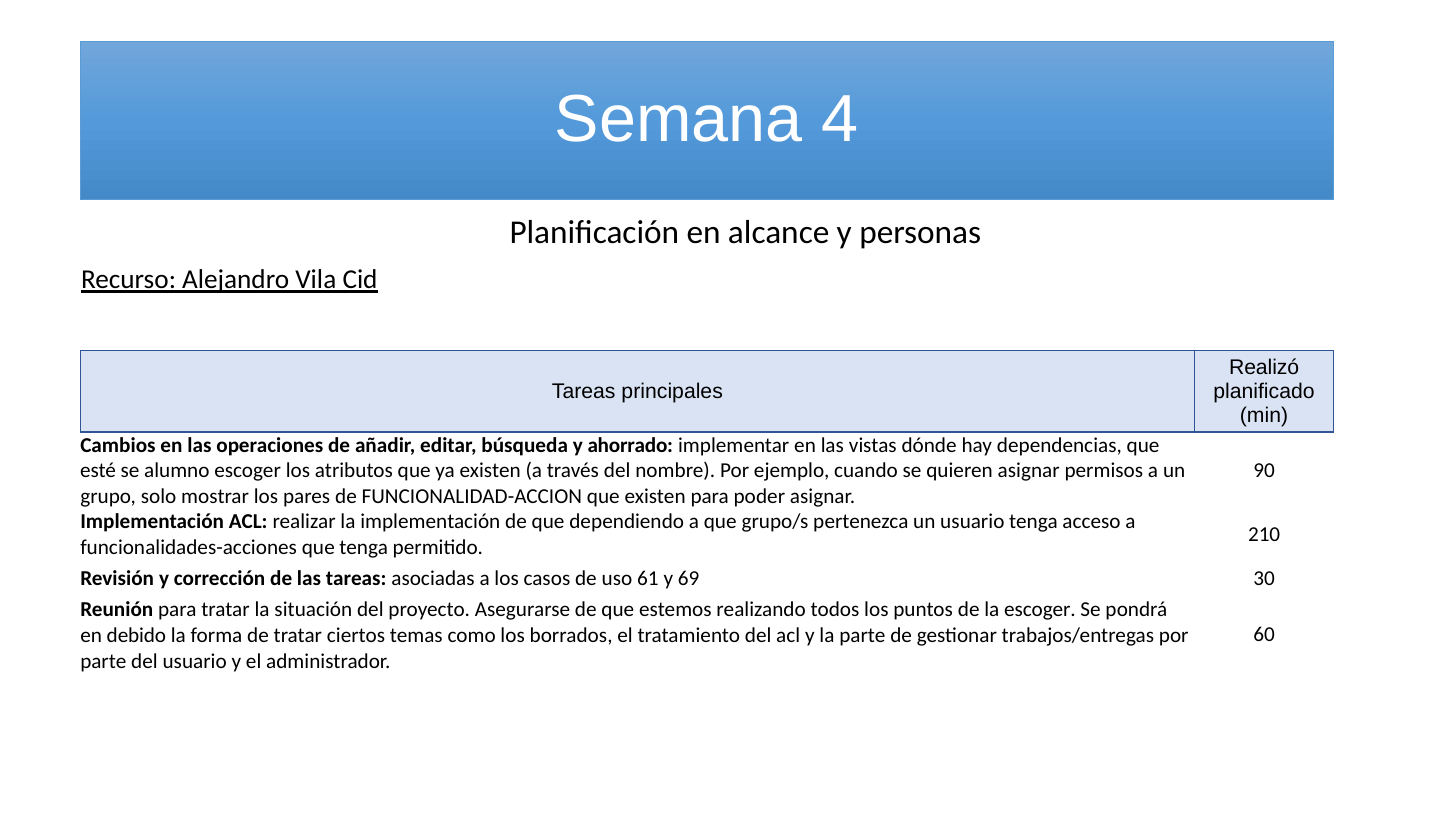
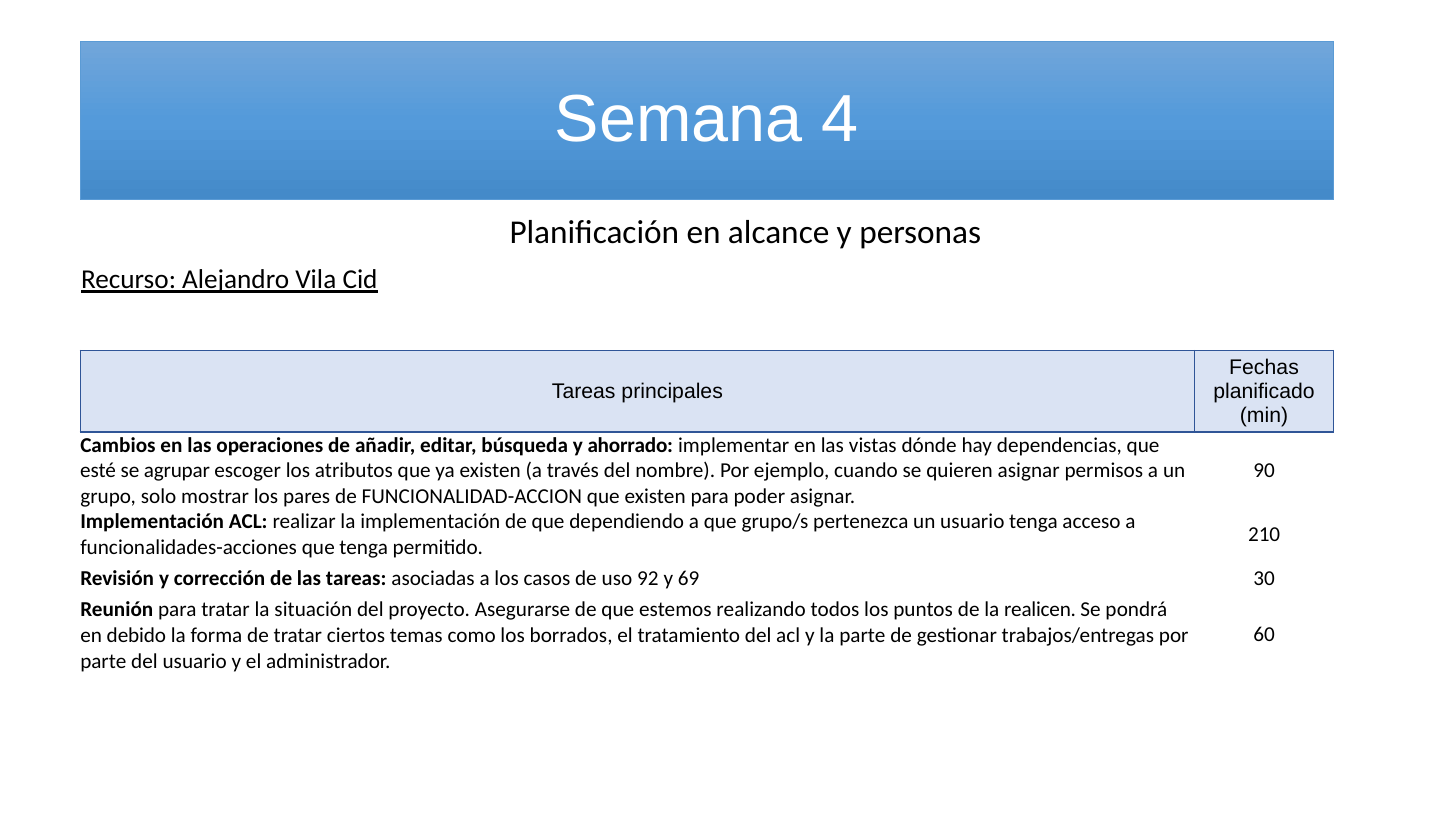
Realizó: Realizó -> Fechas (1264, 368)
alumno: alumno -> agrupar (177, 471)
61: 61 -> 92 (648, 578)
la escoger: escoger -> realicen (1040, 610)
